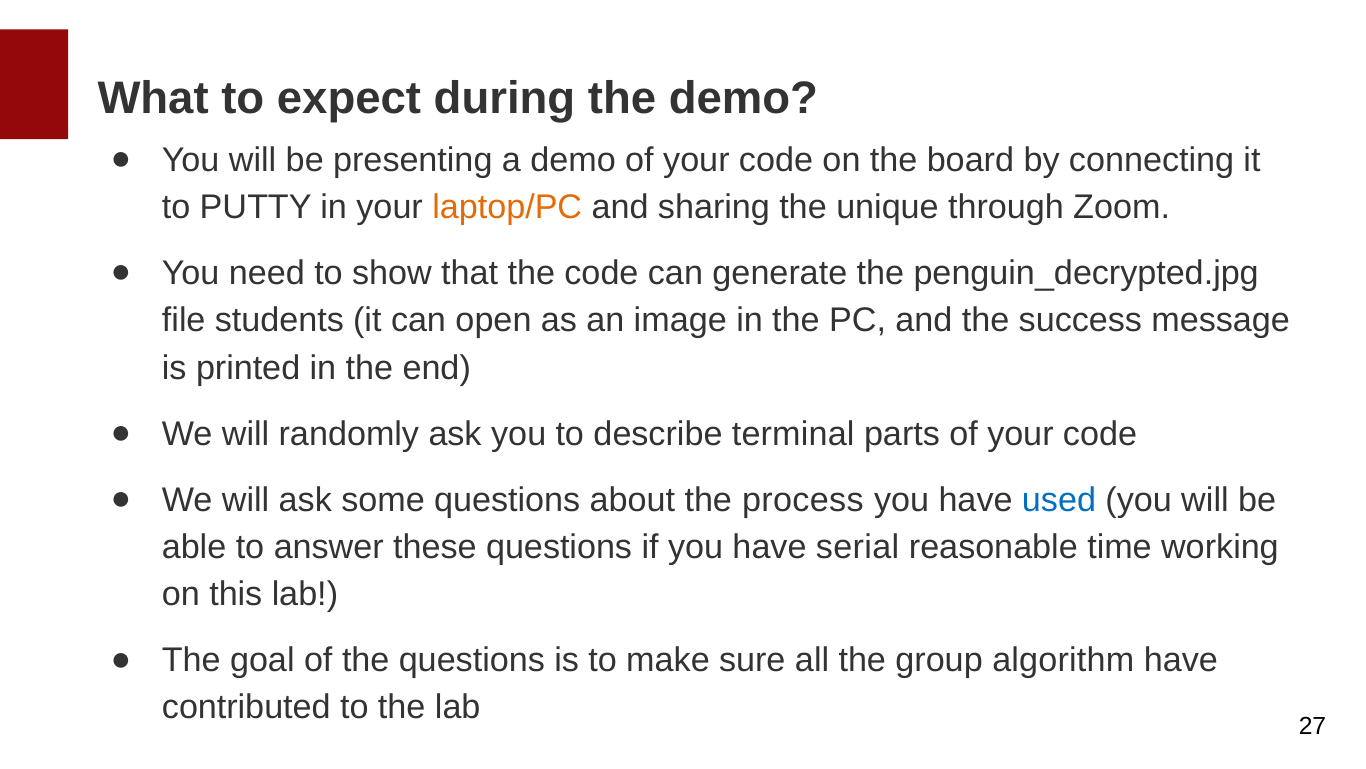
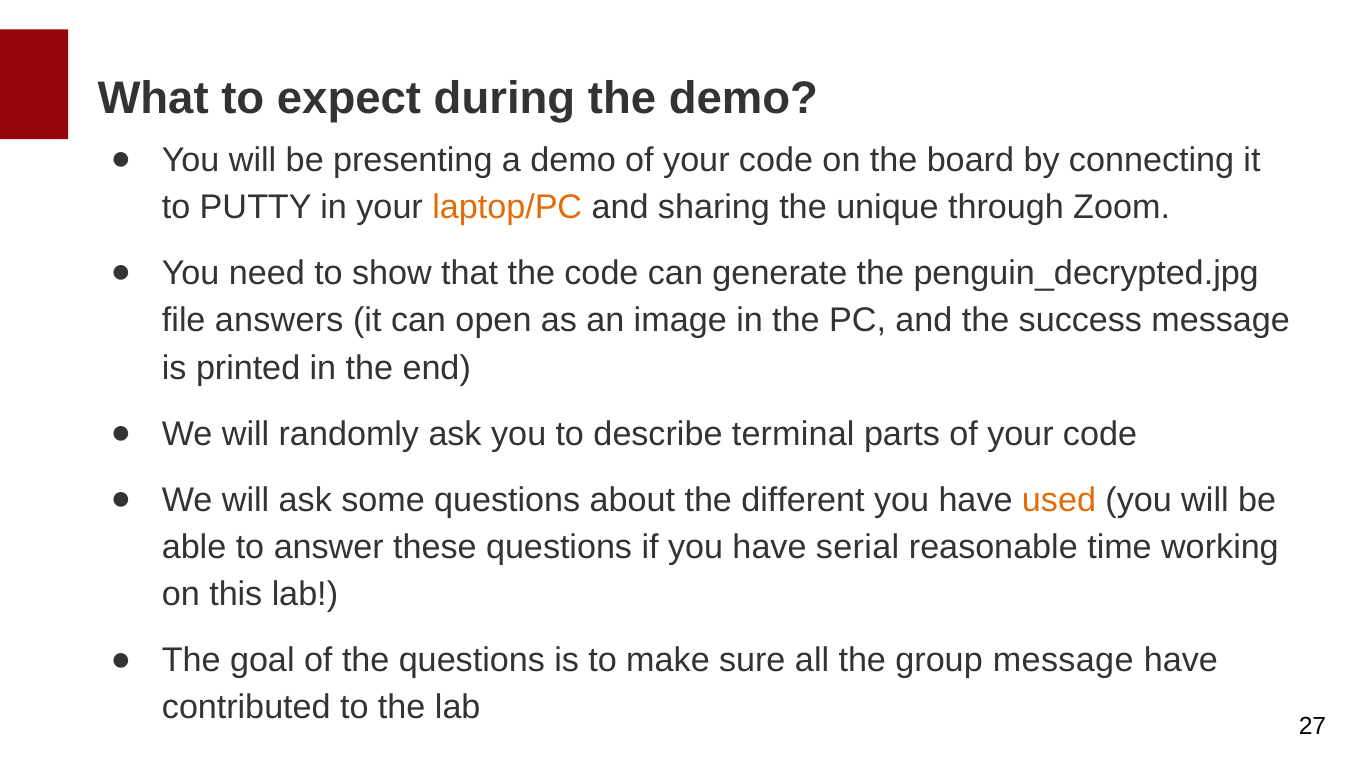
students: students -> answers (279, 320)
process: process -> different (803, 500)
used colour: blue -> orange (1059, 500)
group algorithm: algorithm -> message (1063, 660)
